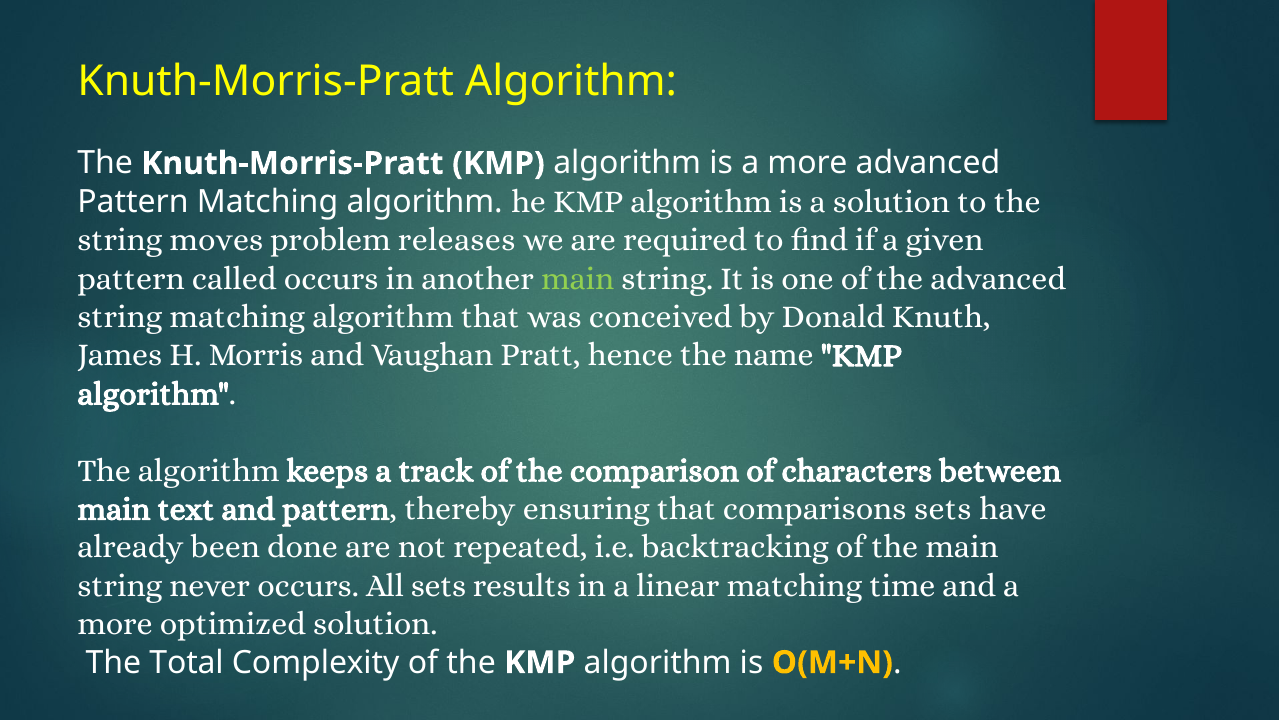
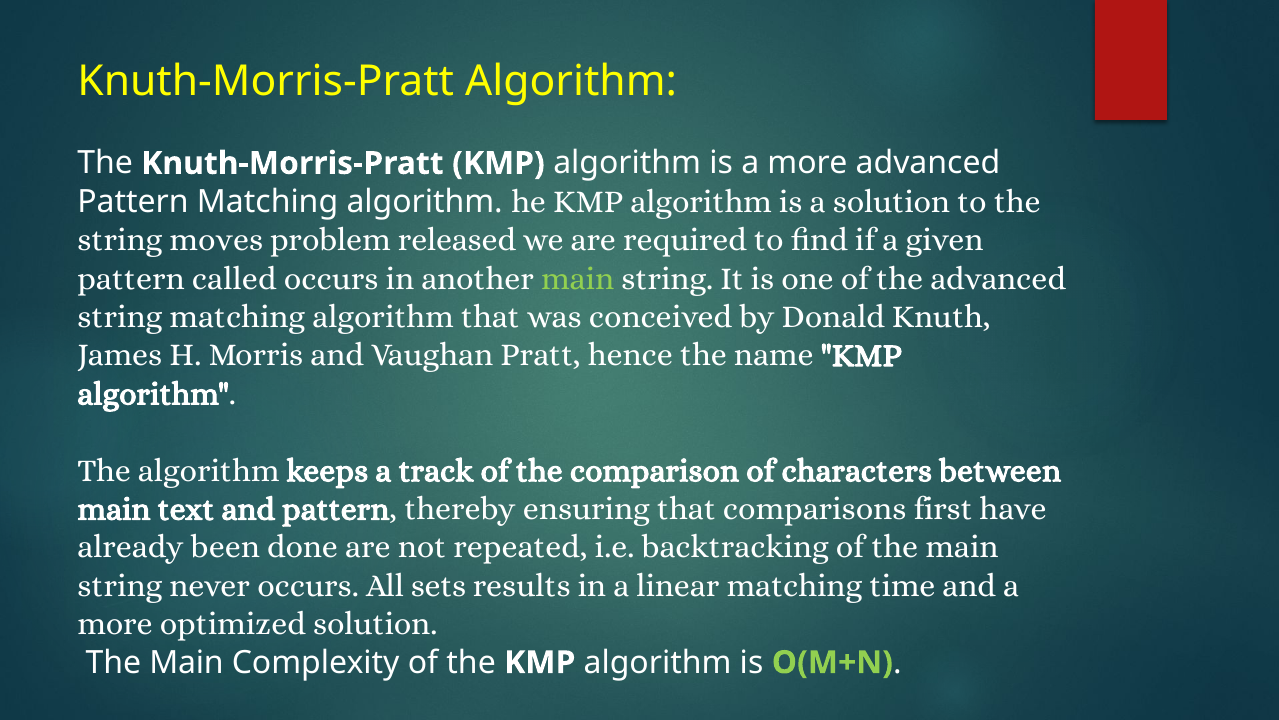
releases: releases -> released (457, 240)
comparisons sets: sets -> first (943, 509)
Total: Total -> Main (187, 662)
O(M+N colour: yellow -> light green (832, 662)
